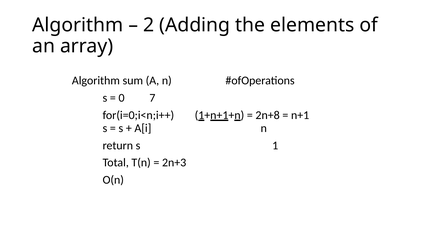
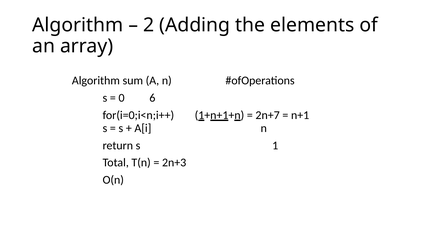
7: 7 -> 6 (152, 98)
2n+8: 2n+8 -> 2n+7 (268, 115)
